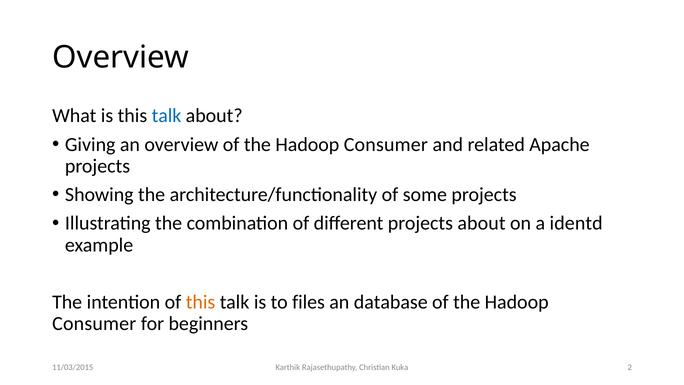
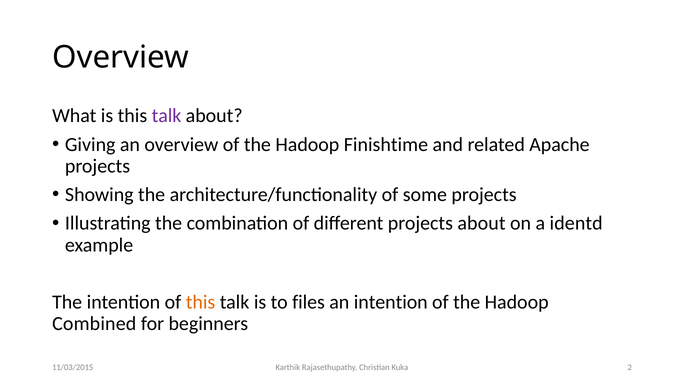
talk colour: blue -> purple (166, 116)
Consumer: Consumer -> Finishtime (386, 144)
an database: database -> intention (391, 302)
Consumer: Consumer -> Combined (94, 324)
